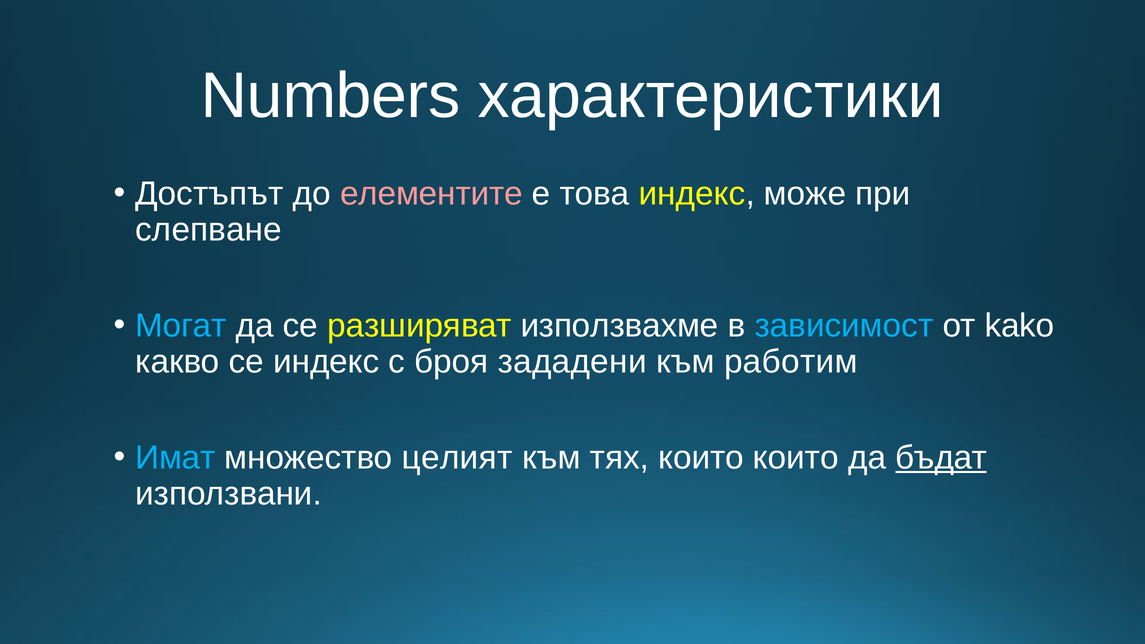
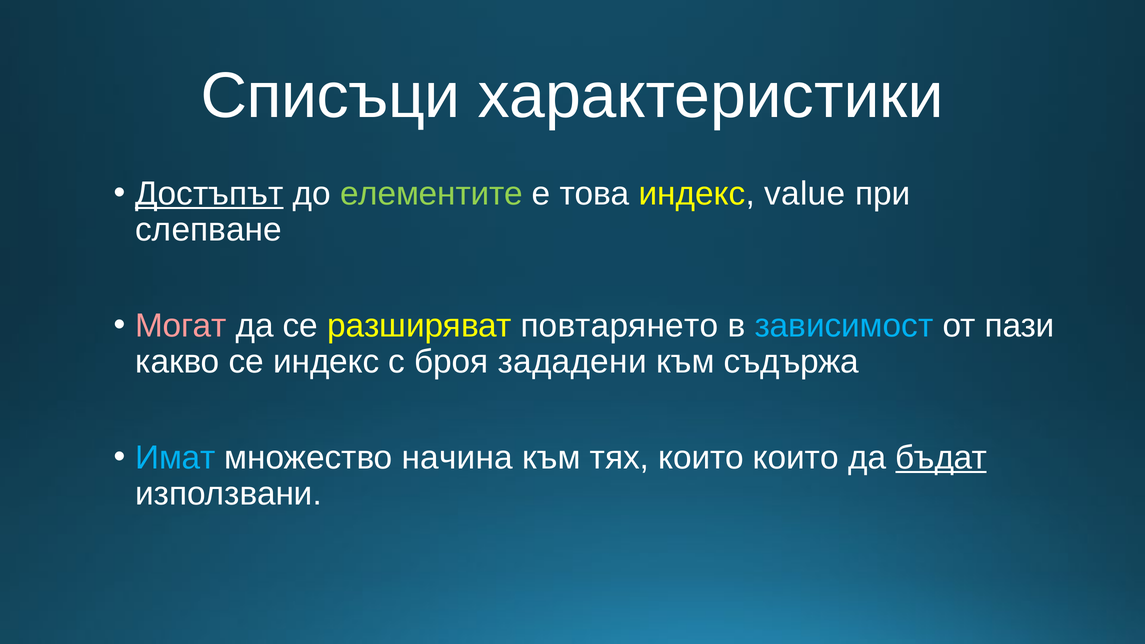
Numbers: Numbers -> Списъци (331, 96)
Достъпът underline: none -> present (209, 194)
елементите colour: pink -> light green (431, 194)
може: може -> value (805, 194)
Могат colour: light blue -> pink (181, 326)
използвахме: използвахме -> повтарянето (619, 326)
kako: kako -> пази (1020, 326)
работим: работим -> съдържа (791, 362)
целият: целият -> начина (457, 458)
